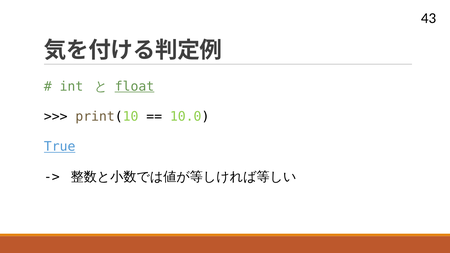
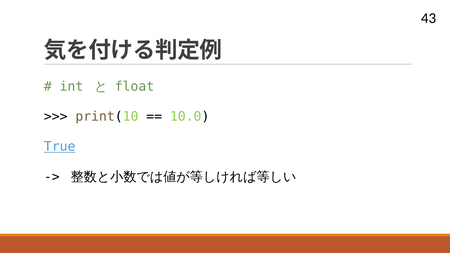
float underline: present -> none (135, 86)
